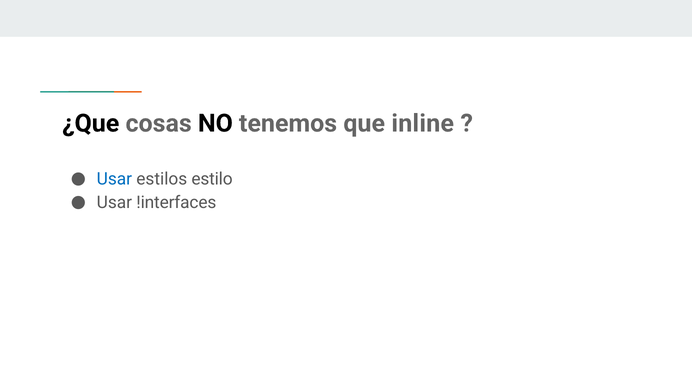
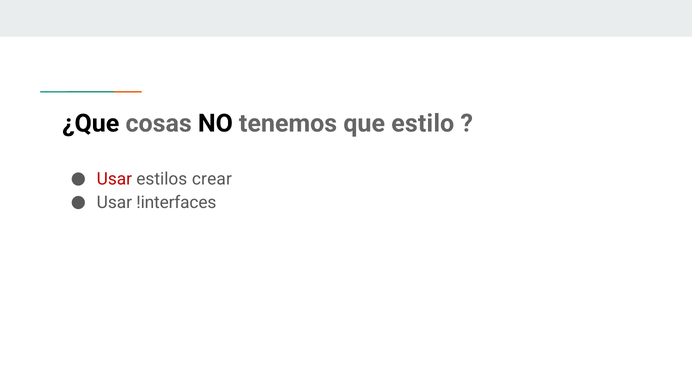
inline: inline -> estilo (423, 123)
Usar colour: blue -> red (114, 179)
estilo: estilo -> crear (212, 179)
